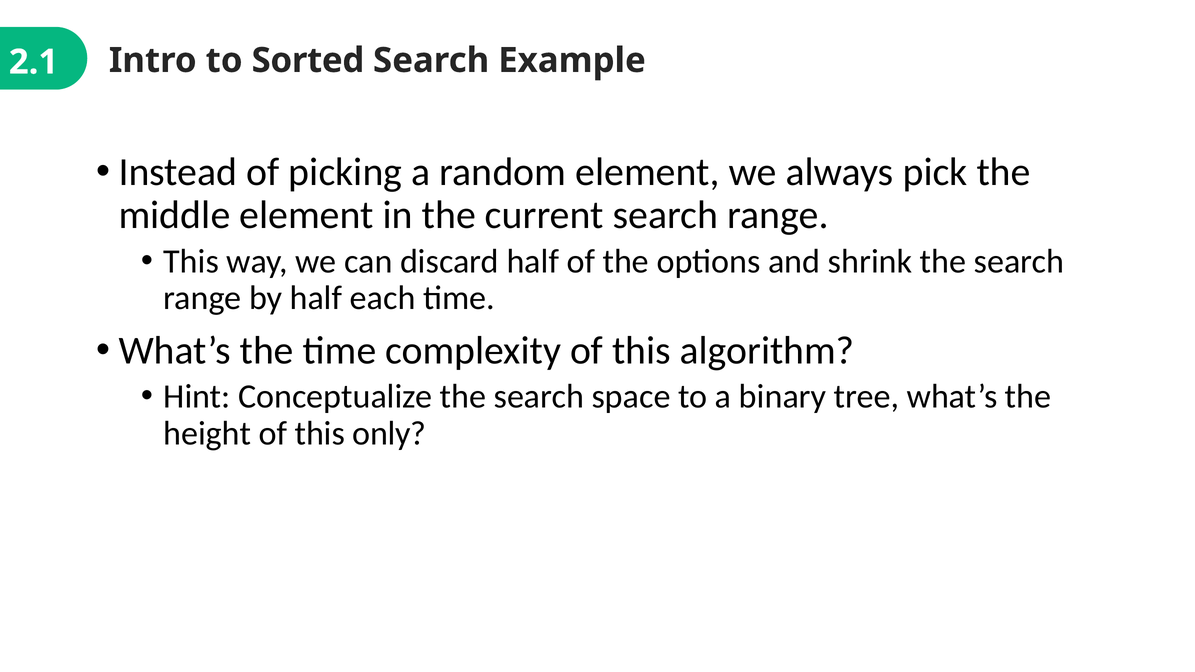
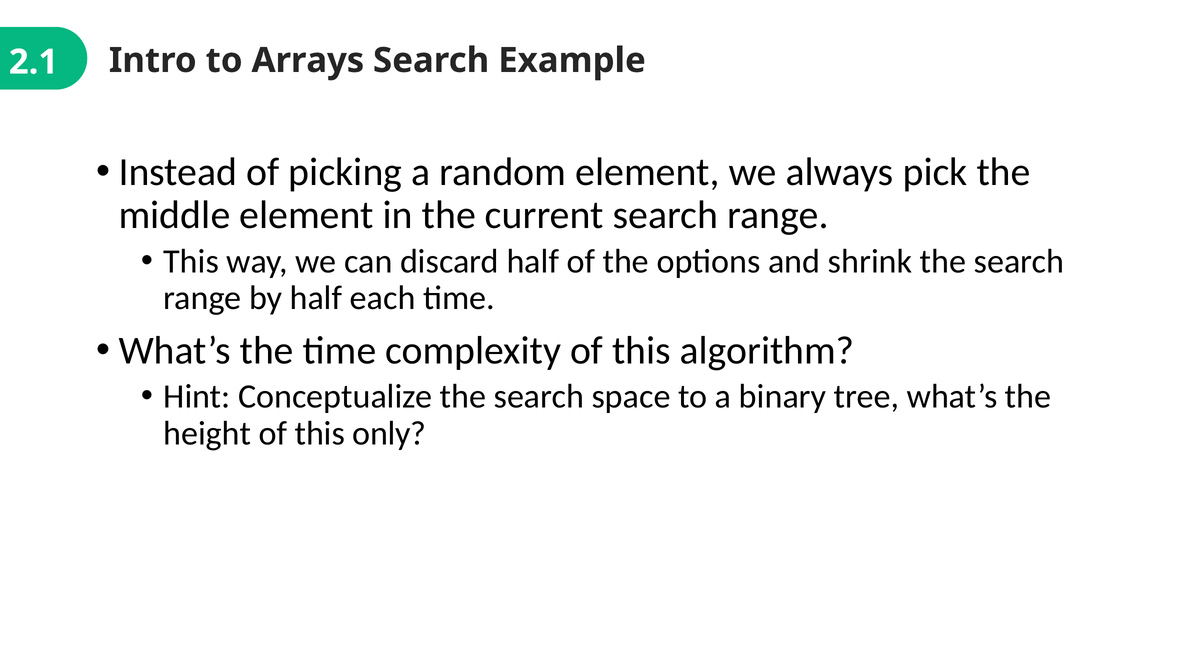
Sorted: Sorted -> Arrays (308, 60)
